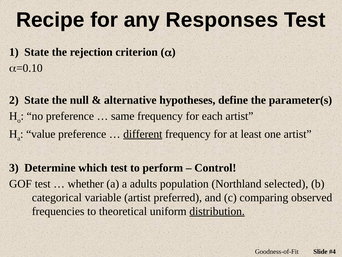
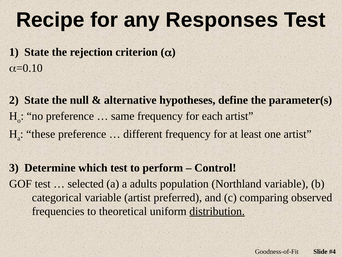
value: value -> these (41, 134)
different underline: present -> none (143, 134)
whether: whether -> selected (86, 184)
Northland selected: selected -> variable (286, 184)
